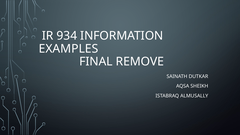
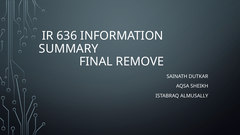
934: 934 -> 636 (67, 36)
EXAMPLES: EXAMPLES -> SUMMARY (69, 49)
